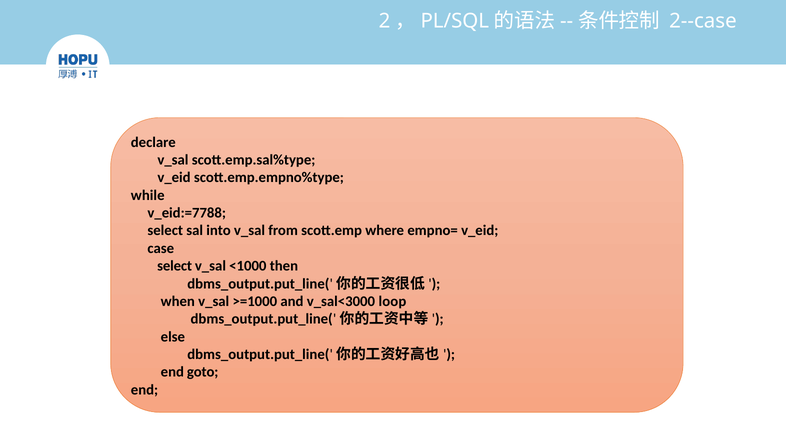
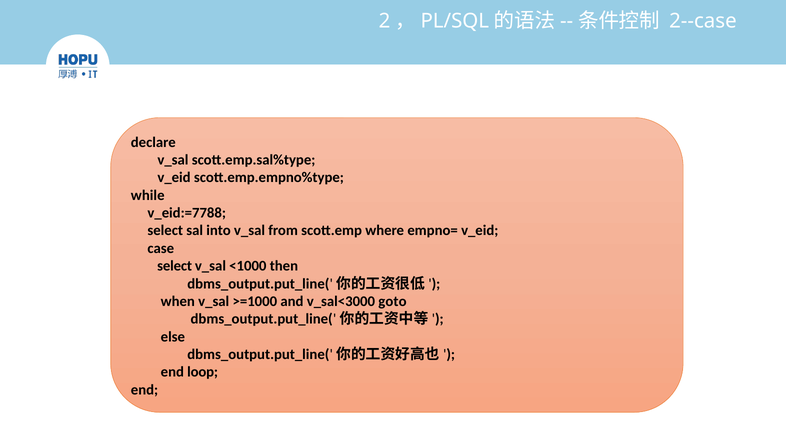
loop: loop -> goto (392, 301)
goto: goto -> loop (203, 372)
